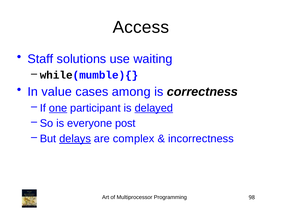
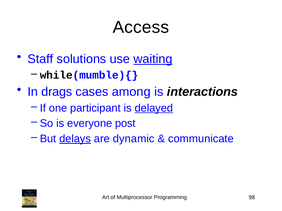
waiting underline: none -> present (153, 59)
value: value -> drags (57, 92)
correctness: correctness -> interactions (202, 92)
one underline: present -> none (58, 108)
complex: complex -> dynamic (134, 139)
incorrectness: incorrectness -> communicate (201, 139)
